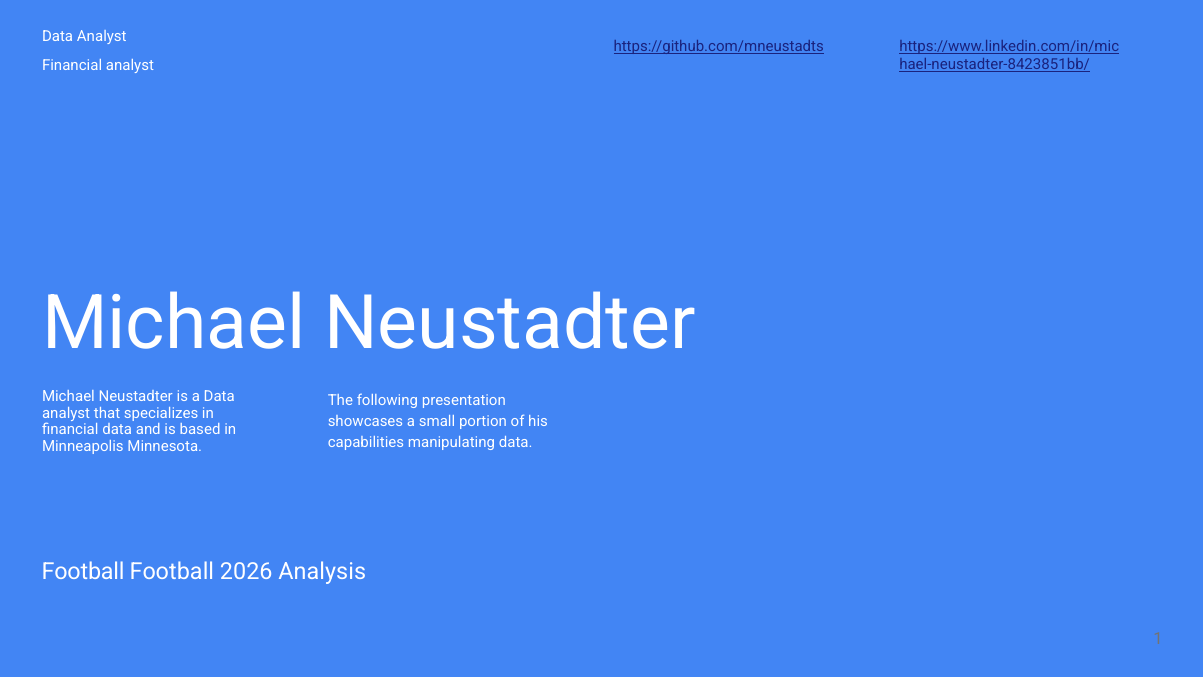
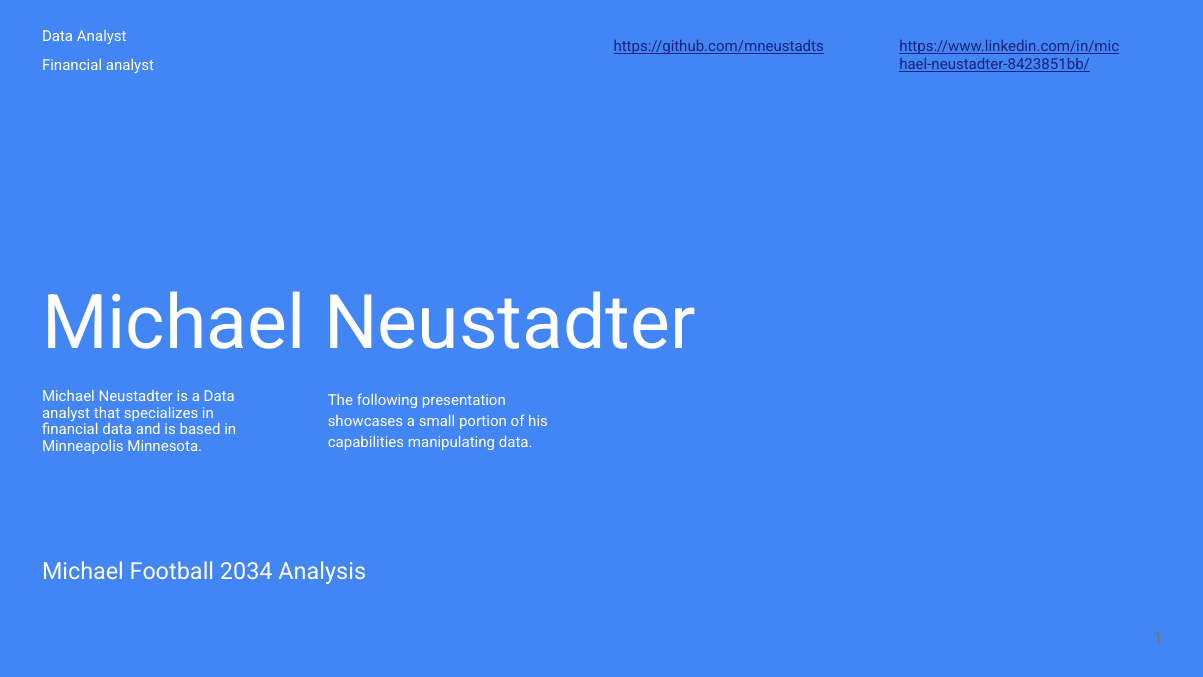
Football: Football -> Michael (83, 572)
2026: 2026 -> 2034 (246, 572)
